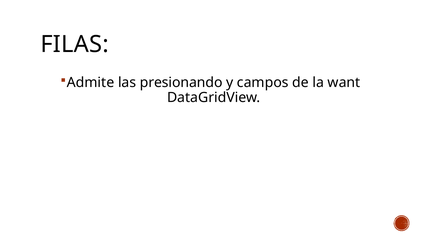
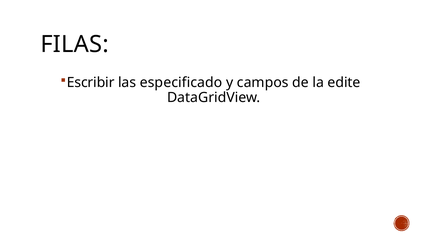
Admite: Admite -> Escribir (91, 82)
presionando: presionando -> especificado (181, 82)
want: want -> edite (344, 82)
